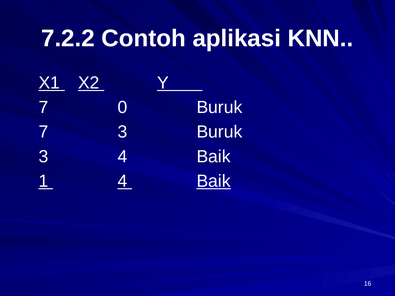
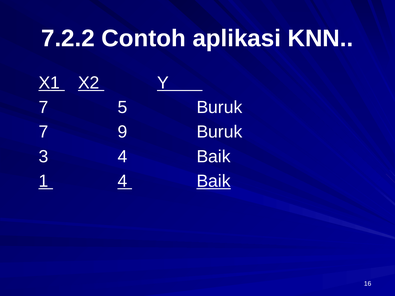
0: 0 -> 5 (122, 107)
7 3: 3 -> 9 (122, 132)
